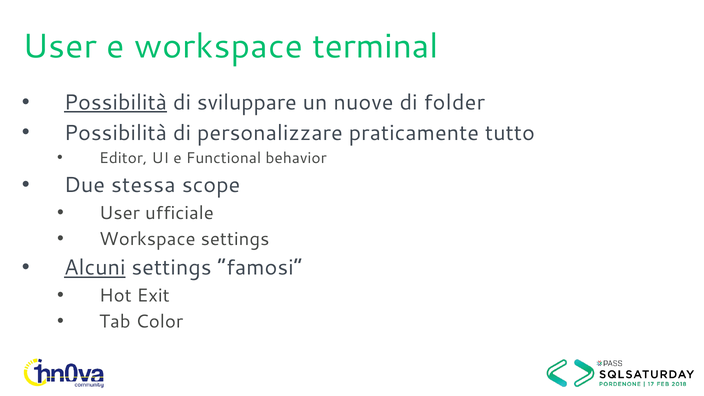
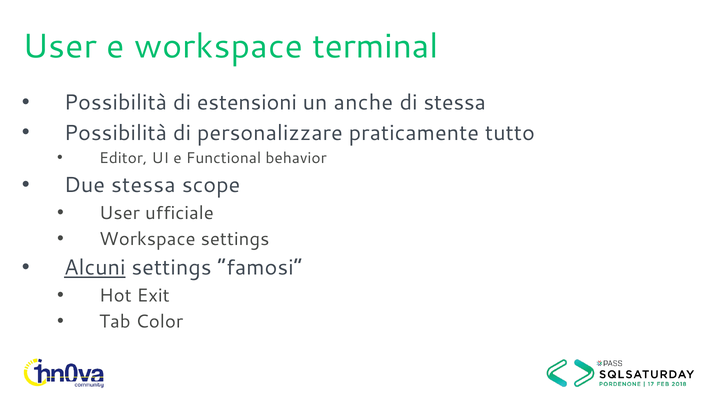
Possibilità underline: present -> none (115, 103)
sviluppare: sviluppare -> estensioni (247, 103)
nuove: nuove -> anche (363, 103)
di folder: folder -> stessa (455, 103)
